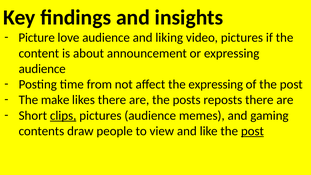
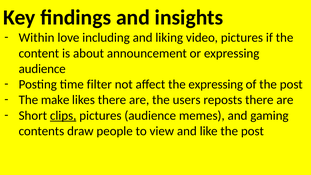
Picture: Picture -> Within (37, 38)
love audience: audience -> including (106, 38)
from: from -> filter (99, 84)
posts: posts -> users (187, 100)
post underline: present -> none (252, 131)
